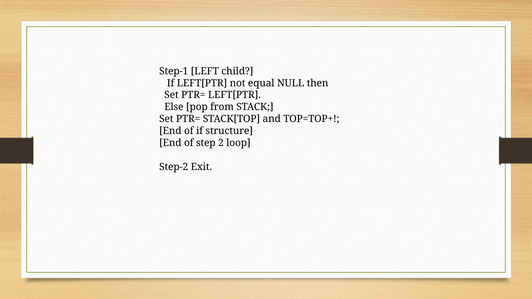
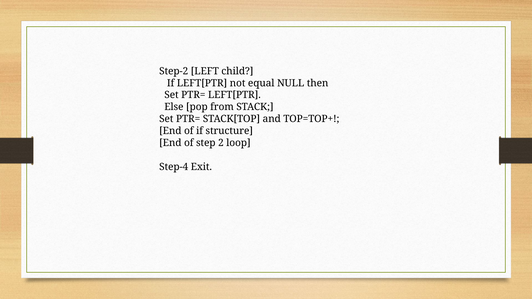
Step-1: Step-1 -> Step-2 (174, 71)
Step-2: Step-2 -> Step-4 (174, 167)
